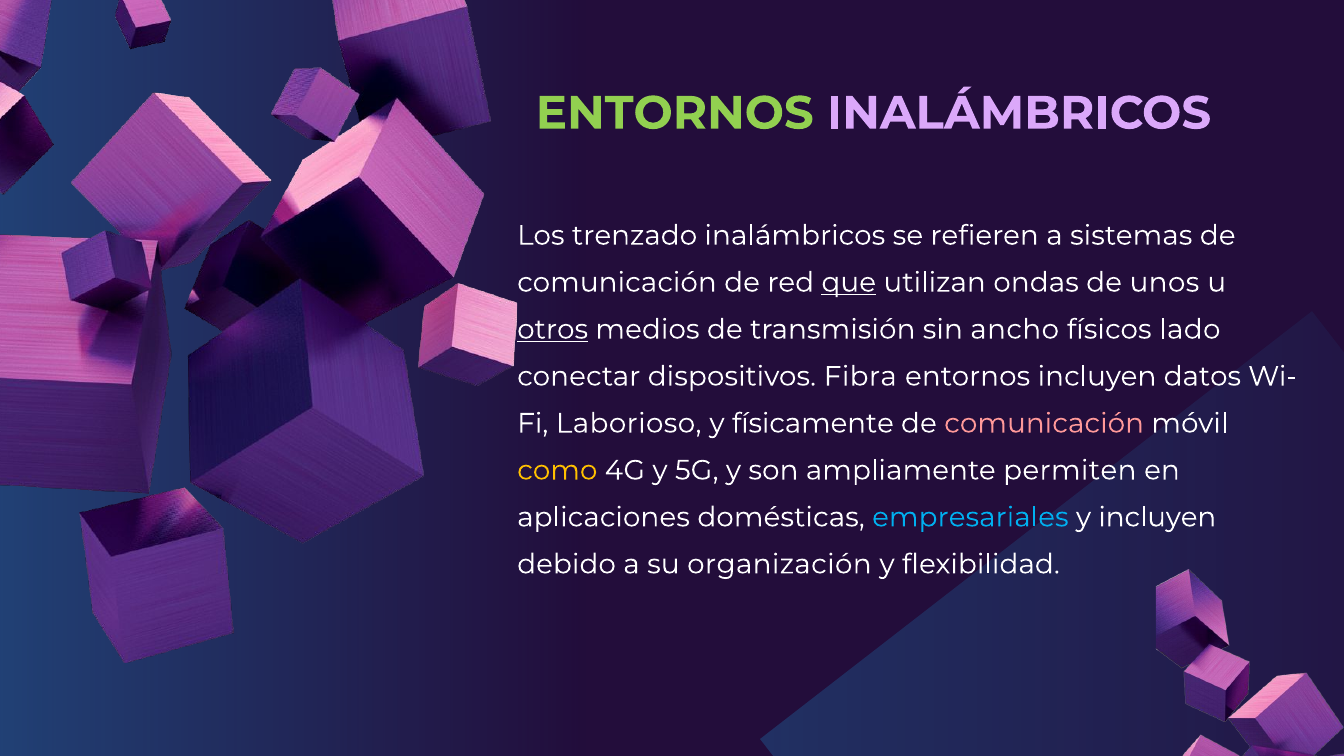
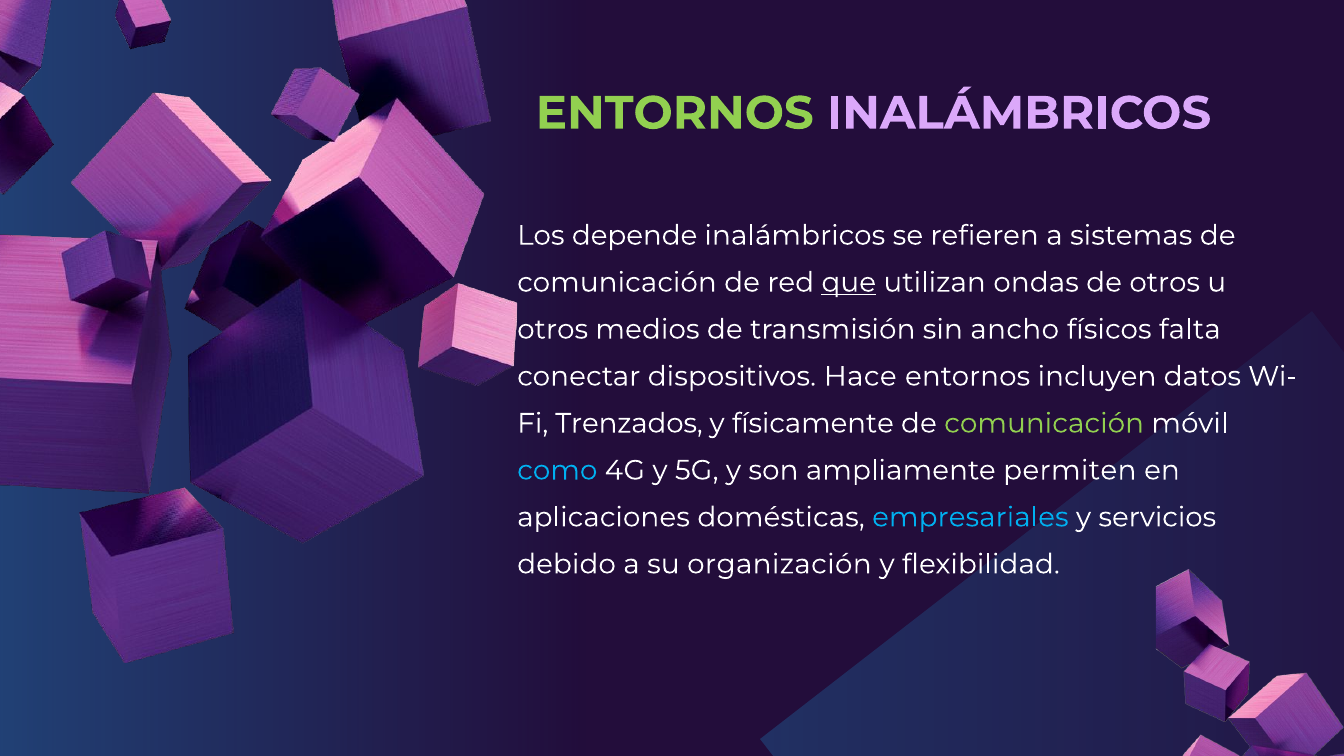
trenzado: trenzado -> depende (635, 235)
de unos: unos -> otros (1165, 282)
otros underline: present -> none (553, 329)
lado: lado -> falta (1190, 329)
Fibra: Fibra -> Hace (860, 376)
Laborioso: Laborioso -> Trenzados (629, 423)
comunicación colour: pink -> light green (1044, 423)
como colour: yellow -> light blue (557, 470)
y incluyen: incluyen -> servicios (1157, 517)
